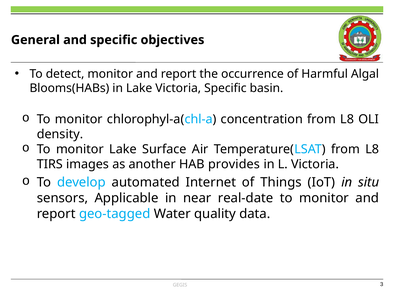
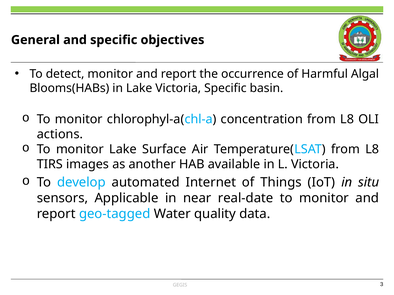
density: density -> actions (60, 134)
provides: provides -> available (234, 165)
